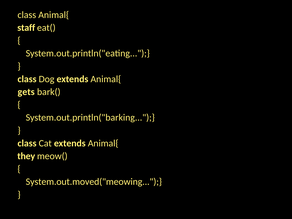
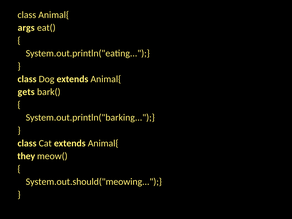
staff: staff -> args (26, 28)
System.out.moved("meowing: System.out.moved("meowing -> System.out.should("meowing (94, 182)
